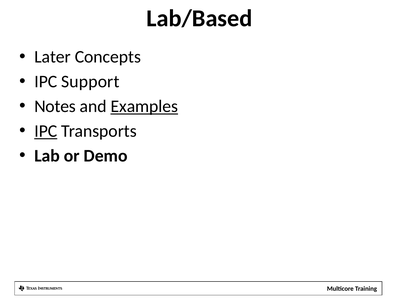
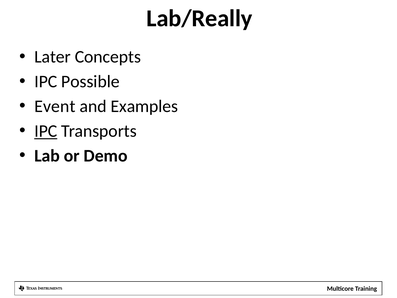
Lab/Based: Lab/Based -> Lab/Really (199, 18)
Support: Support -> Possible (90, 82)
Notes: Notes -> Event (55, 106)
Examples underline: present -> none (144, 106)
